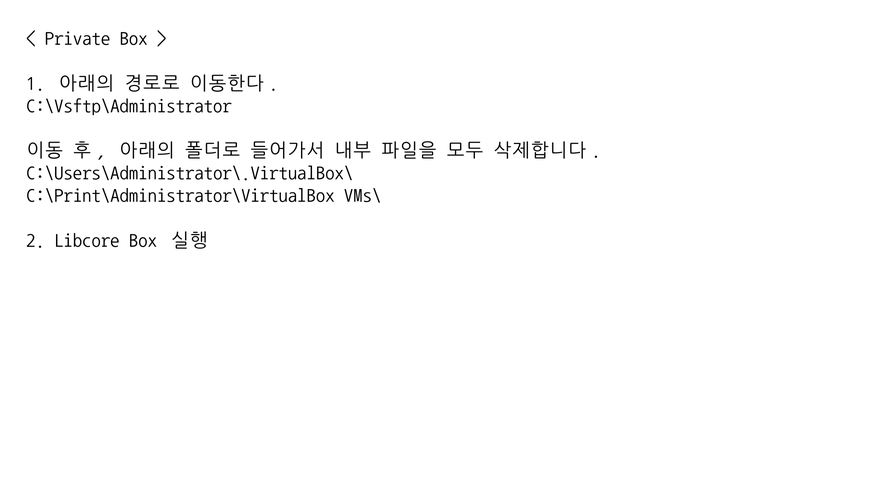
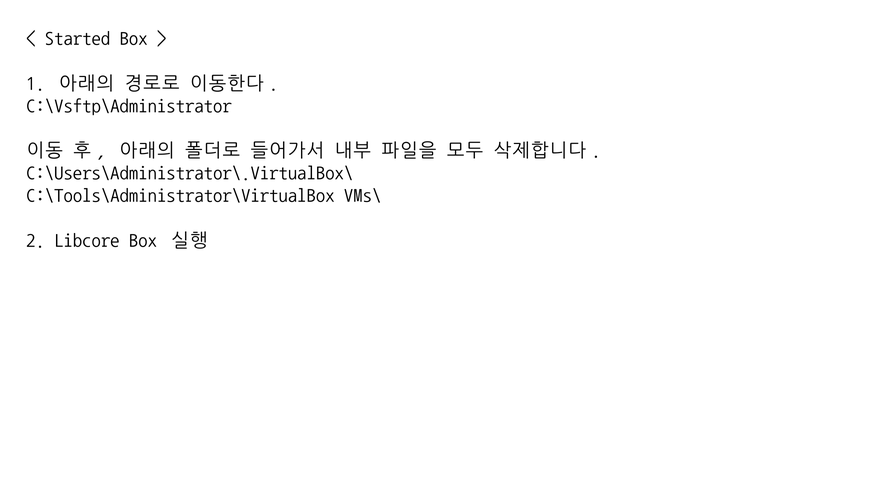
Private: Private -> Started (78, 38)
C:\Print\Administrator\VirtualBox: C:\Print\Administrator\VirtualBox -> C:\Tools\Administrator\VirtualBox (180, 195)
